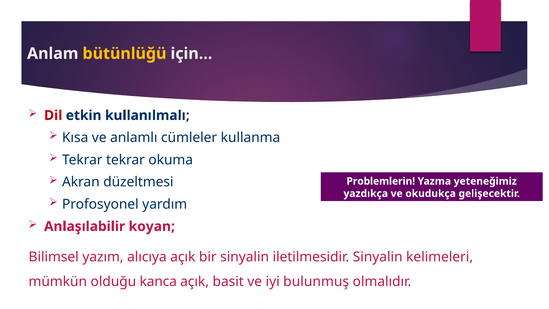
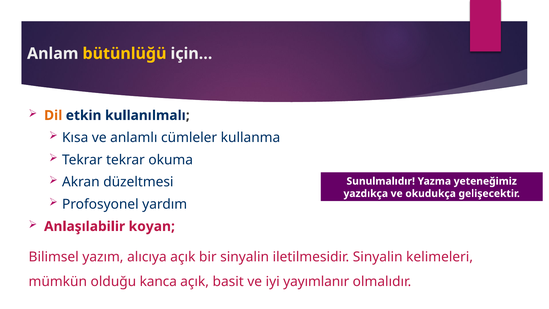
Dil colour: red -> orange (53, 115)
Problemlerin: Problemlerin -> Sunulmalıdır (381, 181)
bulunmuş: bulunmuş -> yayımlanır (316, 281)
